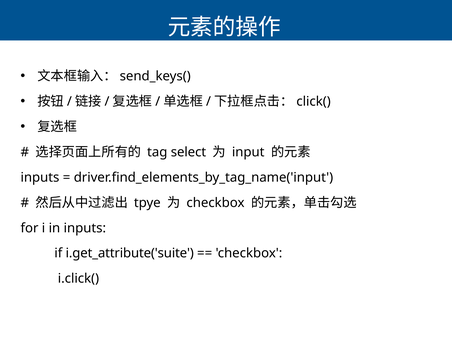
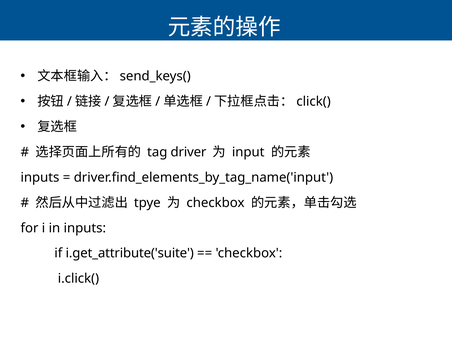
select: select -> driver (188, 152)
